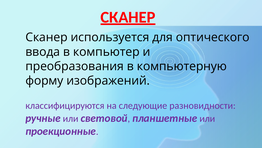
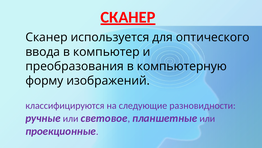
световой: световой -> световое (104, 118)
